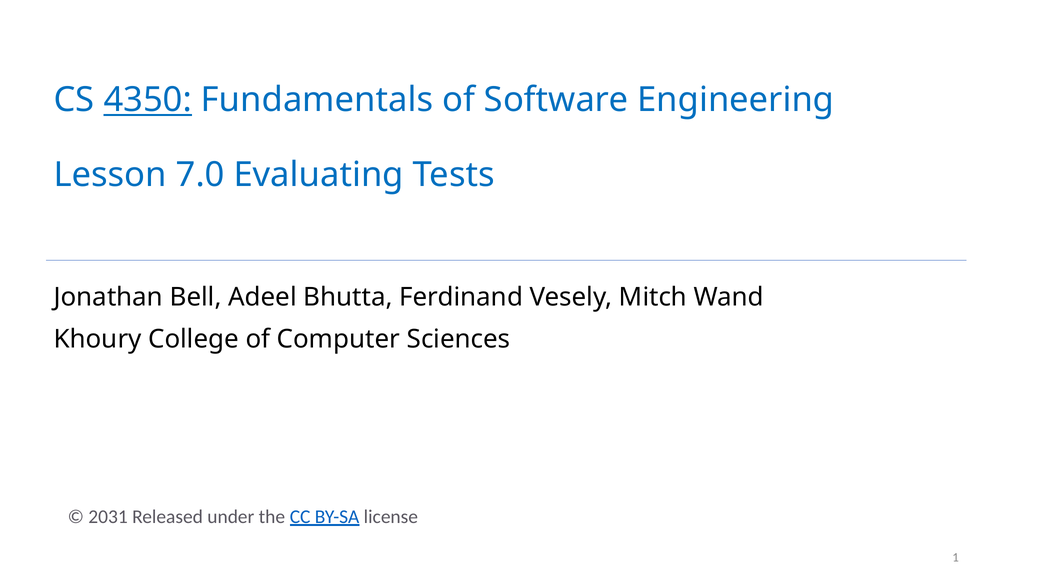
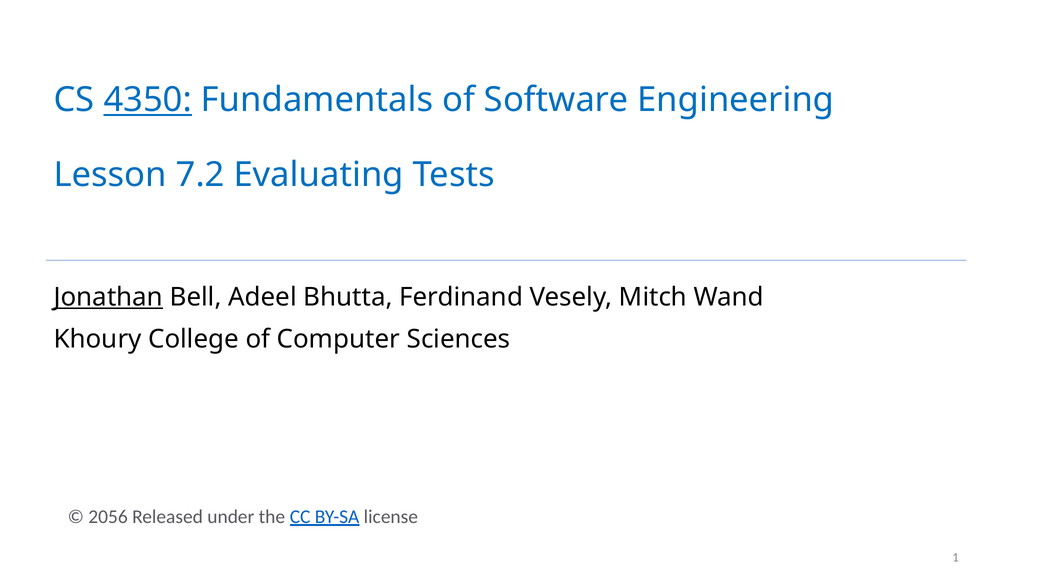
7.0: 7.0 -> 7.2 (200, 175)
Jonathan underline: none -> present (108, 297)
2031: 2031 -> 2056 (108, 517)
